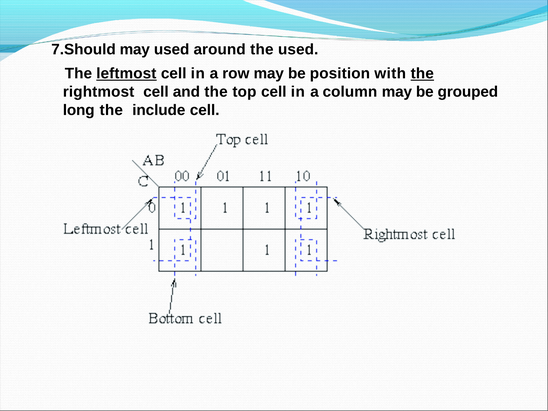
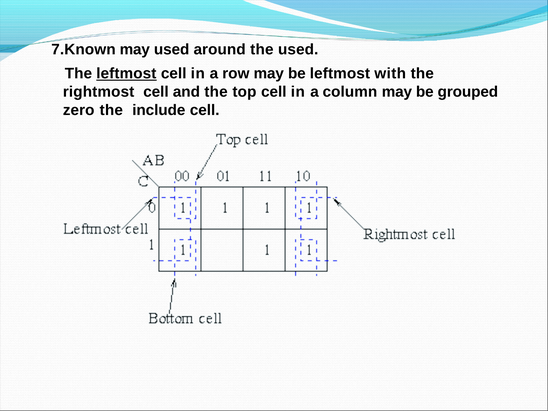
7.Should: 7.Should -> 7.Known (83, 49)
be position: position -> leftmost (340, 74)
the underline: present -> none (422, 74)
long: long -> zero (79, 110)
